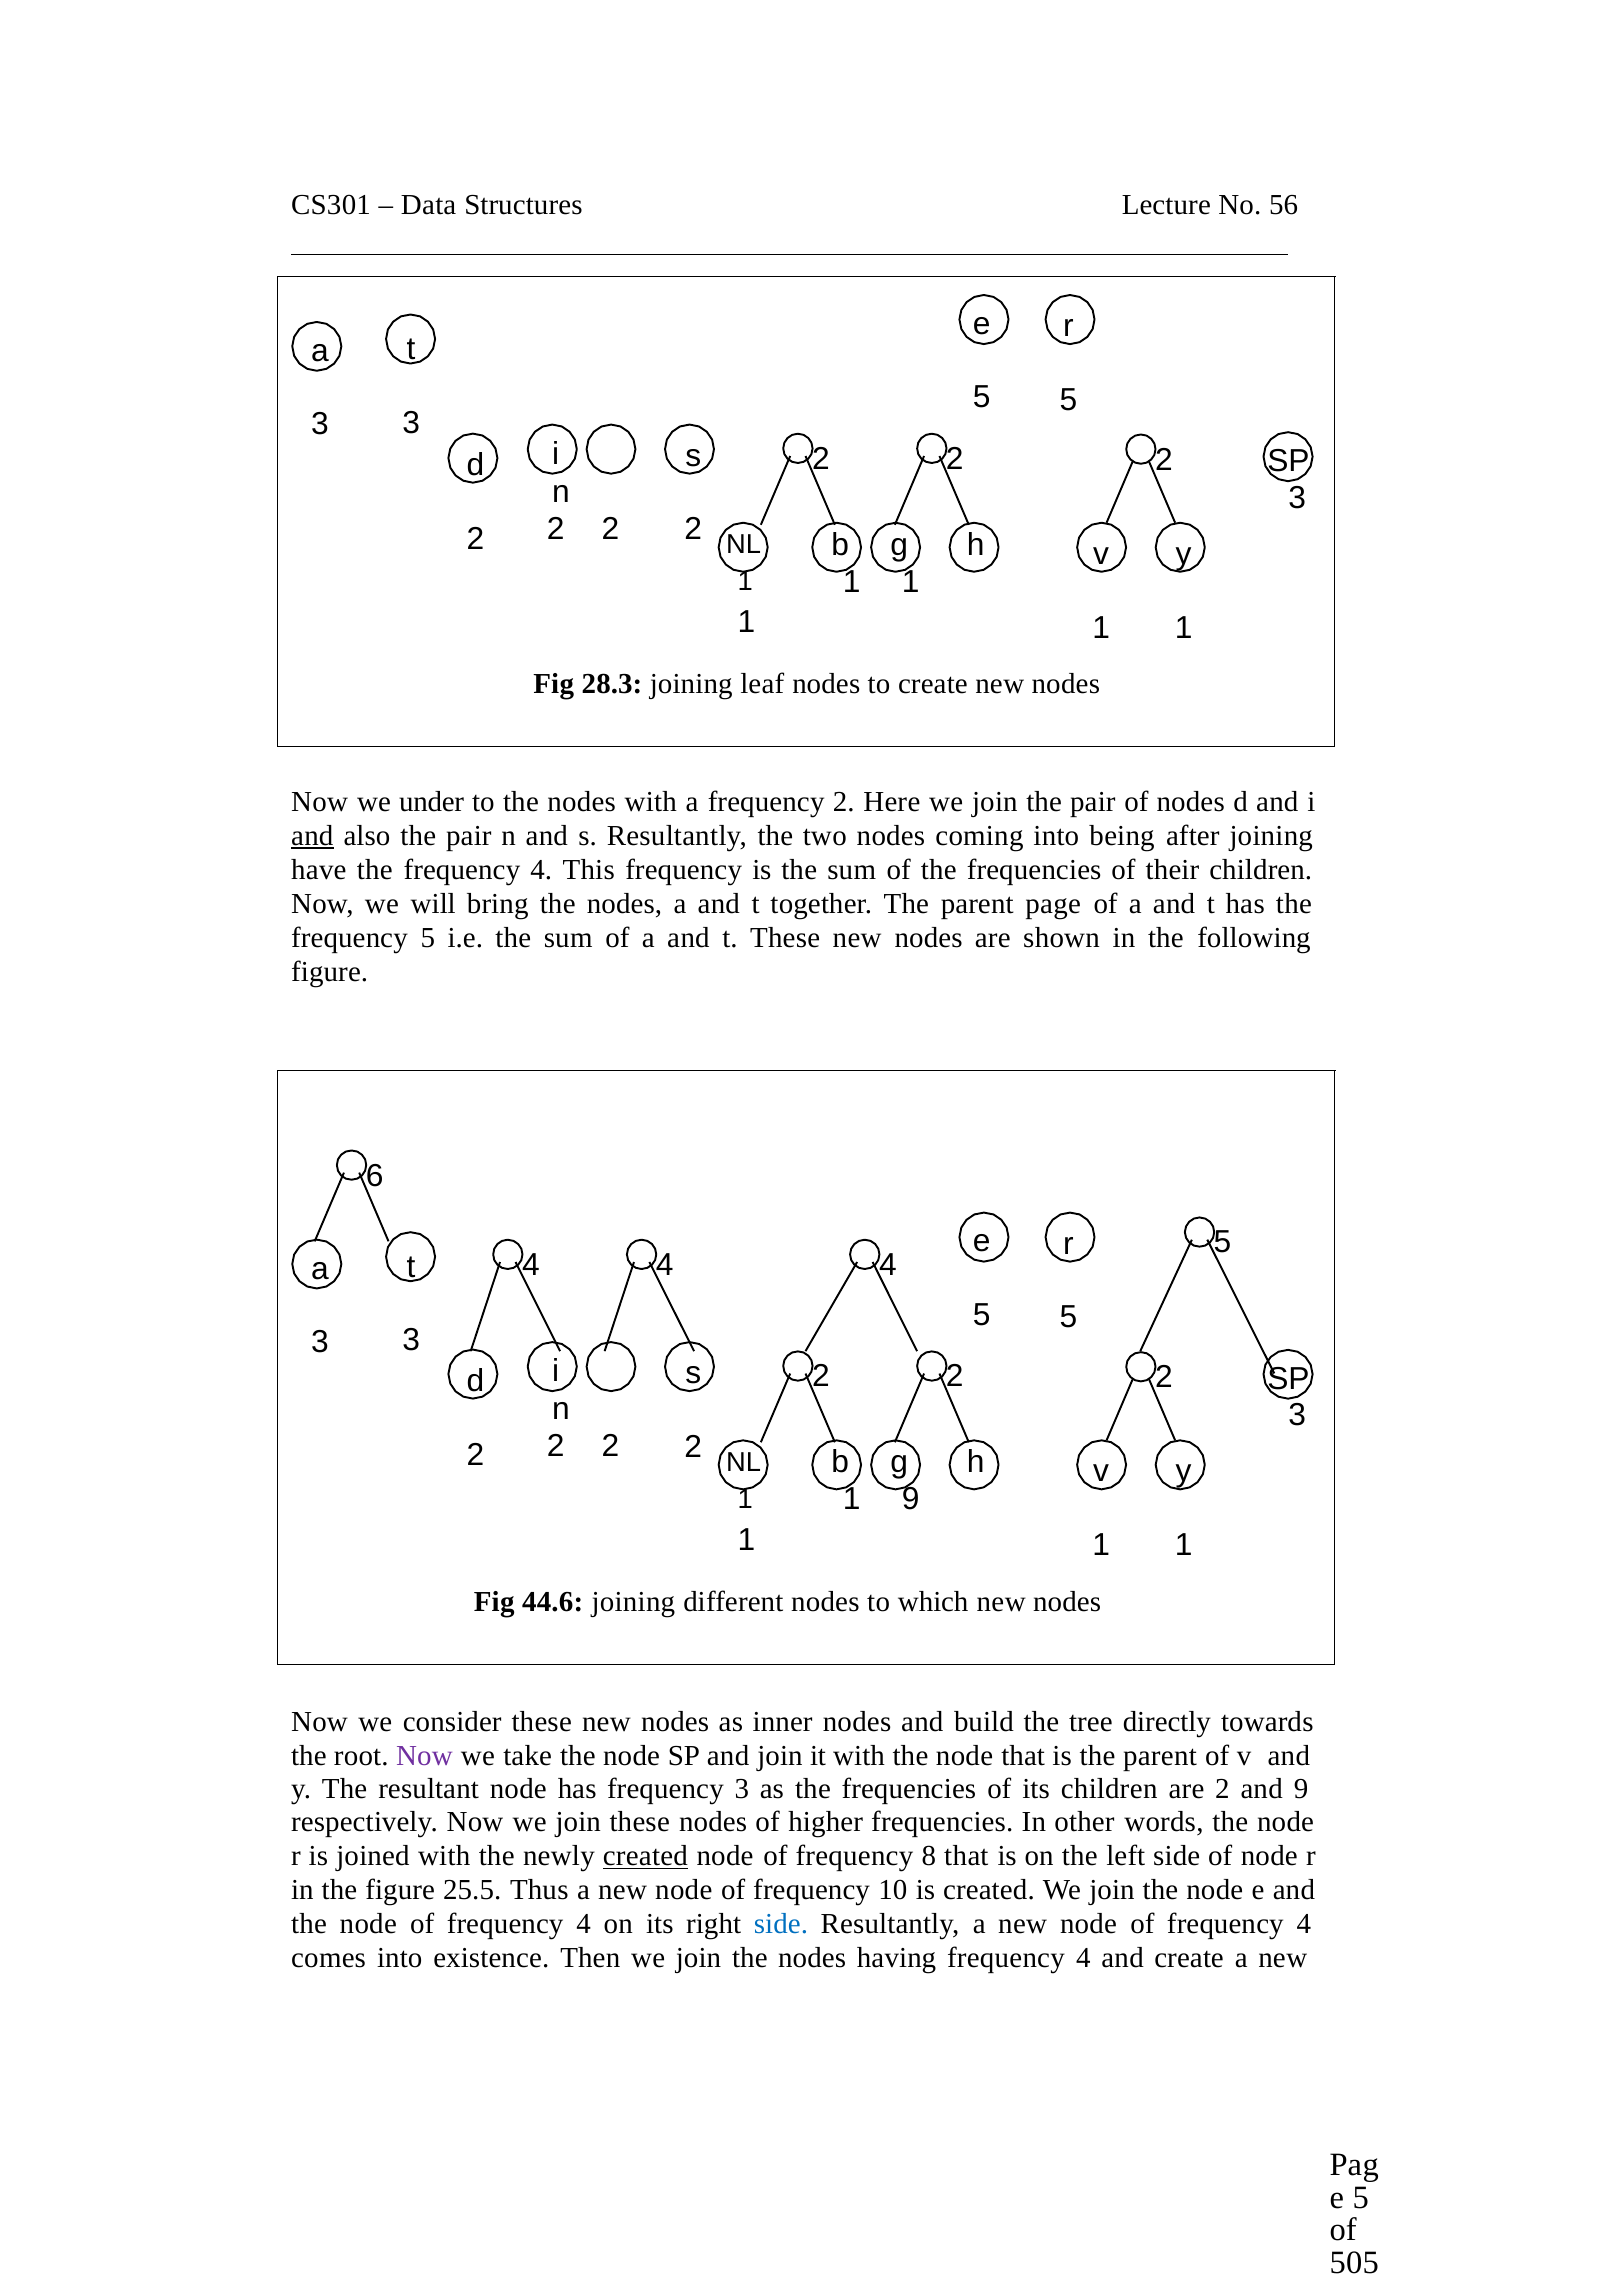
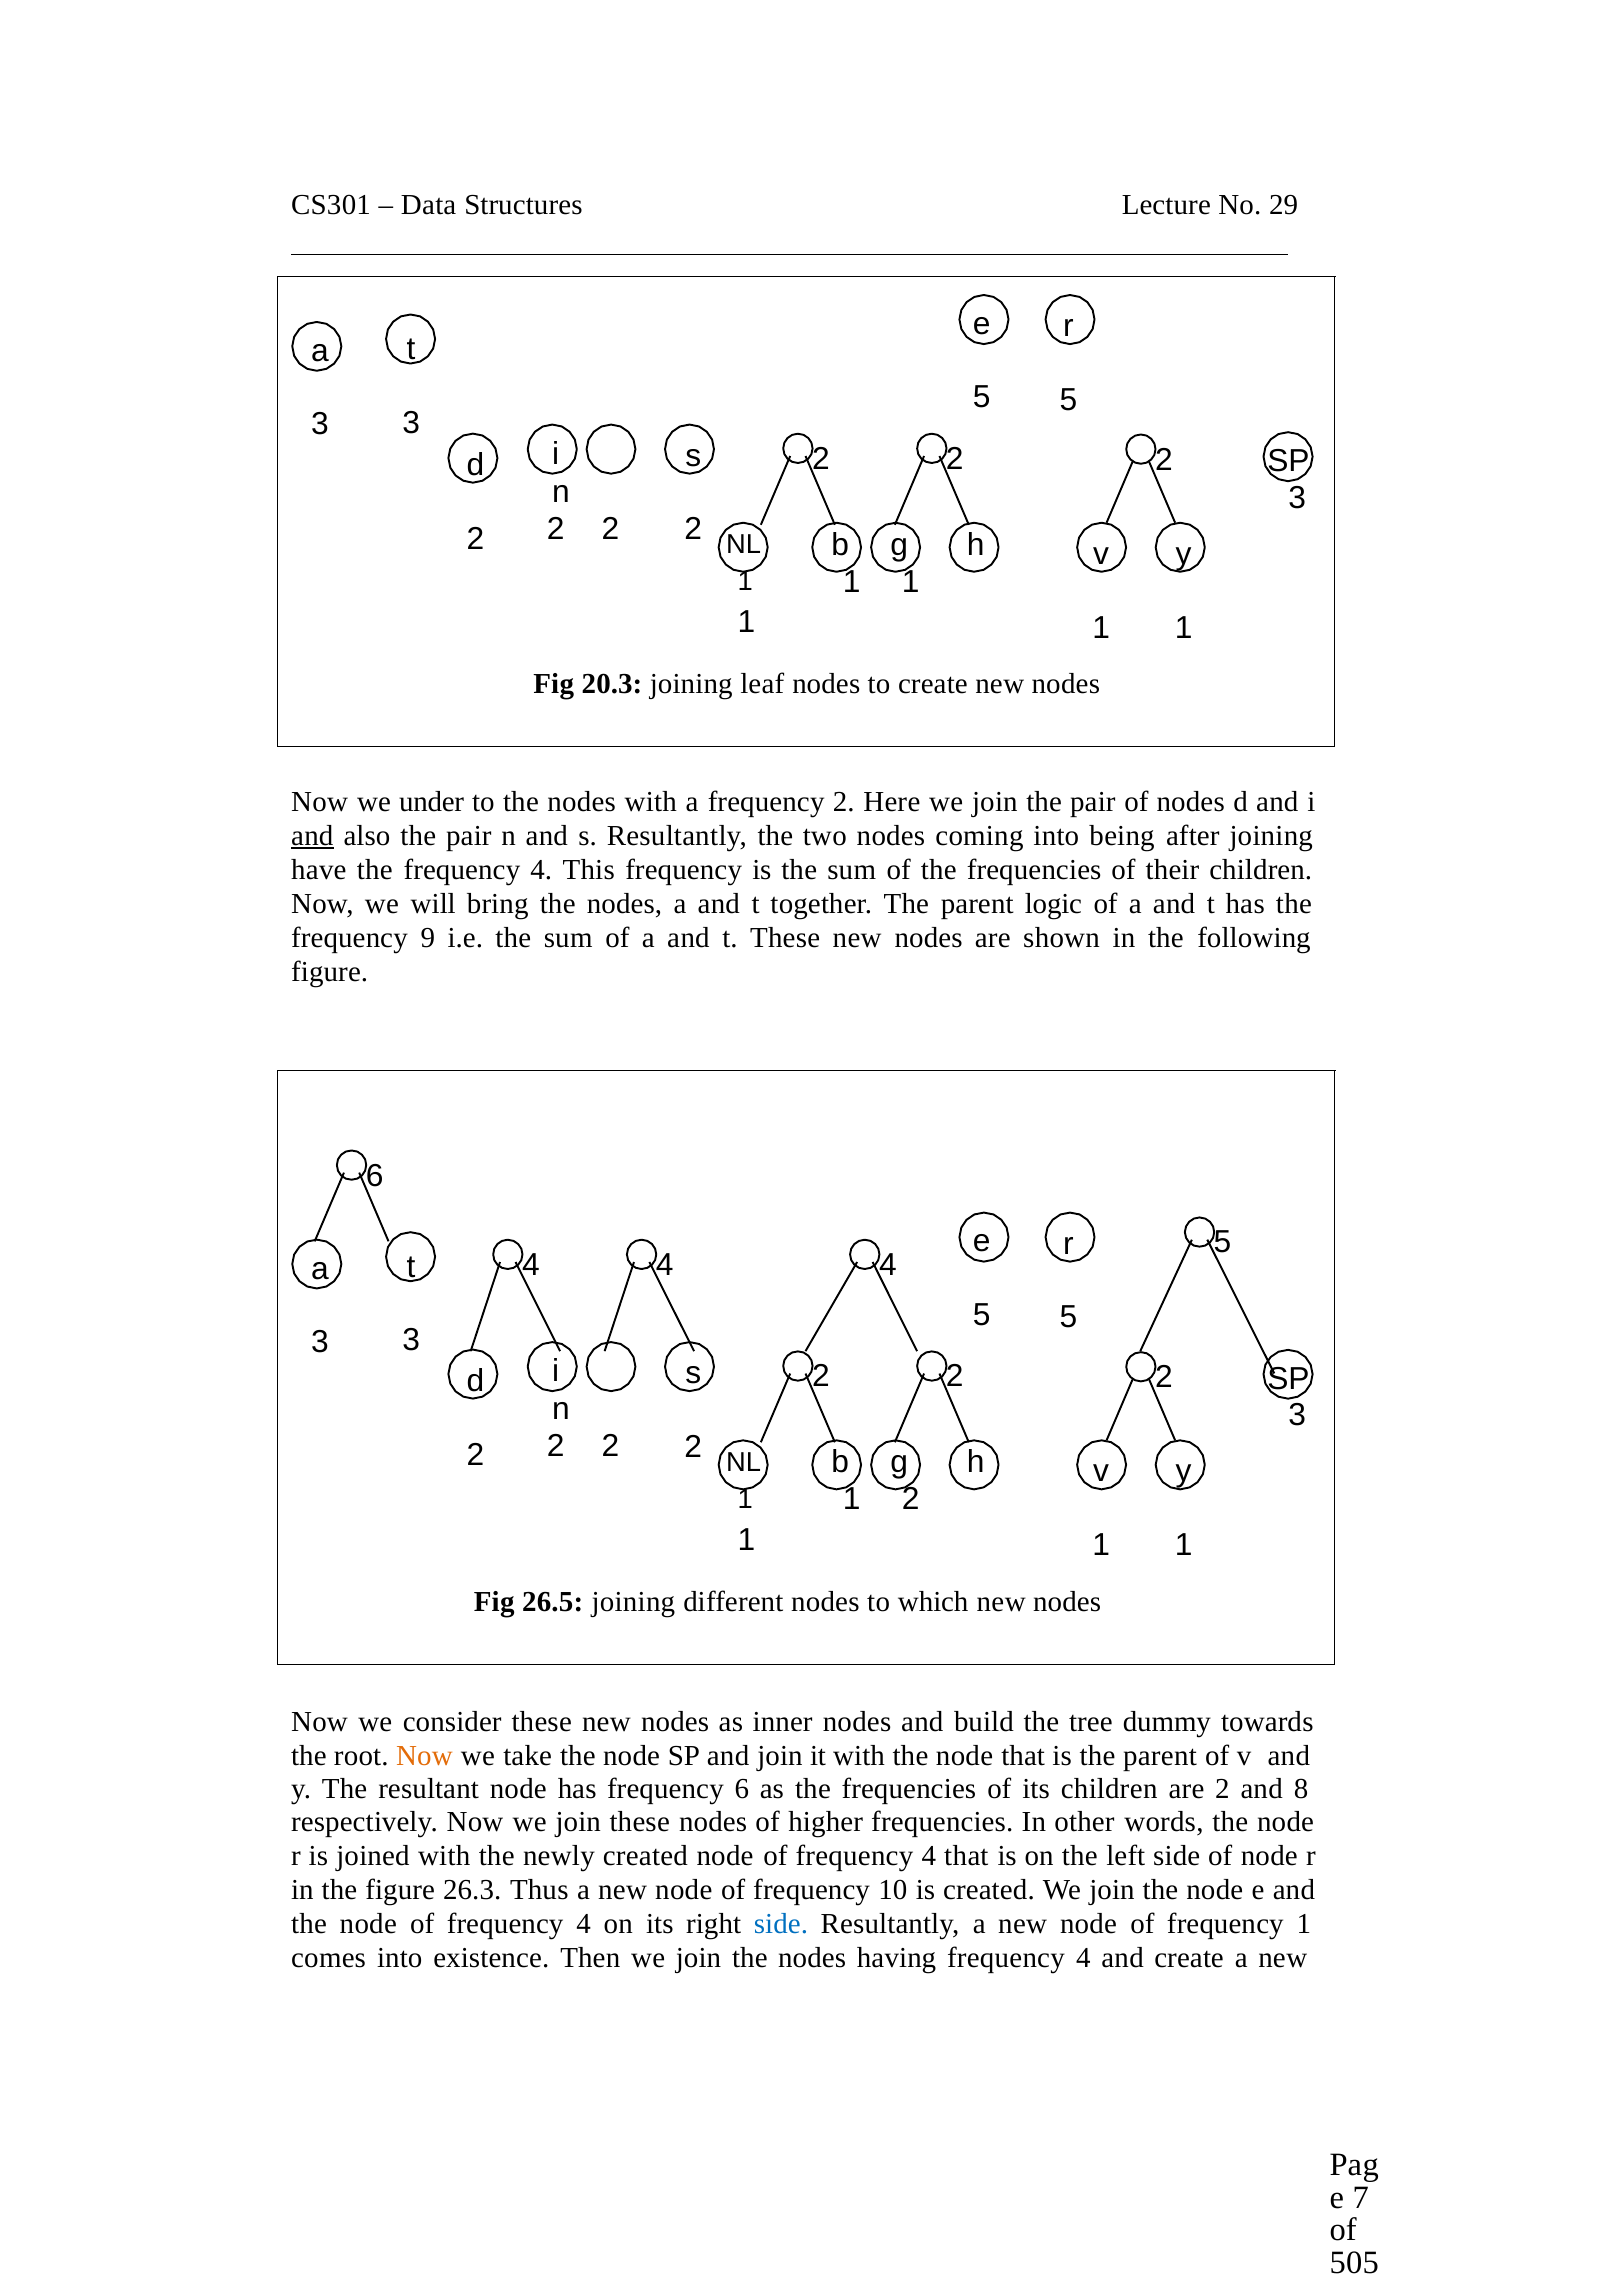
56: 56 -> 29 (1284, 205)
28.3: 28.3 -> 20.3 (612, 684)
page: page -> logic (1053, 904)
frequency 5: 5 -> 9 (428, 938)
1 9: 9 -> 2 (911, 1499)
44.6: 44.6 -> 26.5 (553, 1602)
directly: directly -> dummy (1167, 1721)
Now colour: purple -> orange (424, 1756)
frequency 3: 3 -> 6 (742, 1788)
and 9: 9 -> 8 (1301, 1788)
created underline: present -> none (645, 1856)
8: 8 -> 4 (929, 1856)
25.5: 25.5 -> 26.3 (472, 1890)
4: 4 -> 1 (1304, 1924)
5: 5 -> 7 (1361, 2197)
